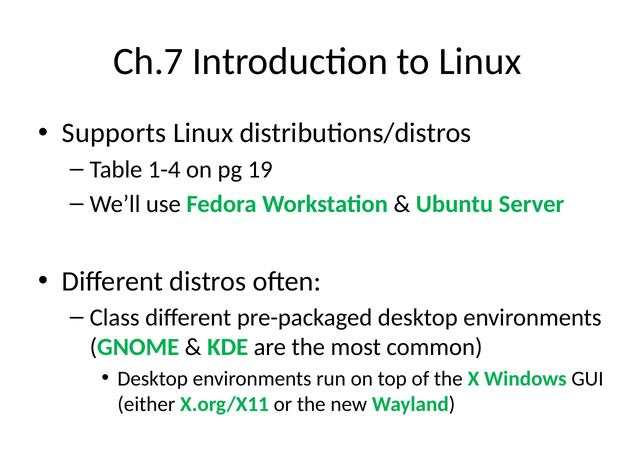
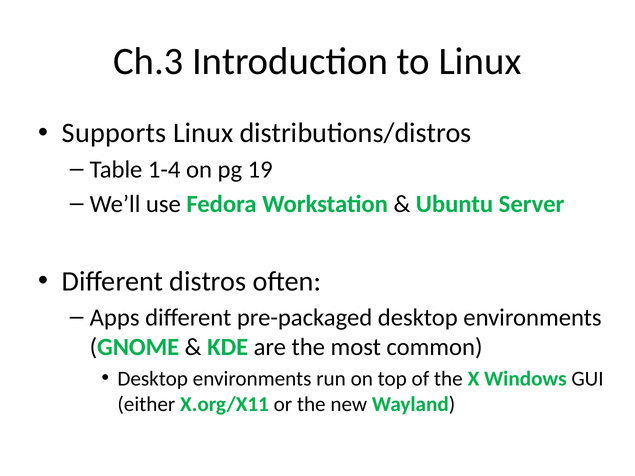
Ch.7: Ch.7 -> Ch.3 (148, 61)
Class: Class -> Apps (115, 318)
